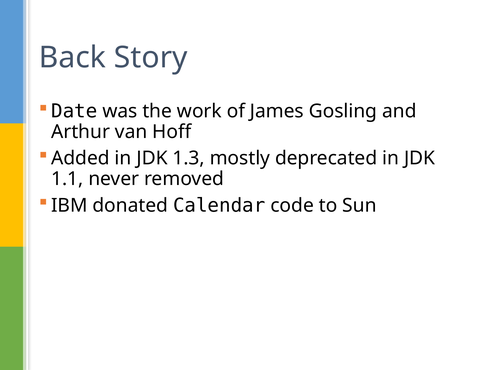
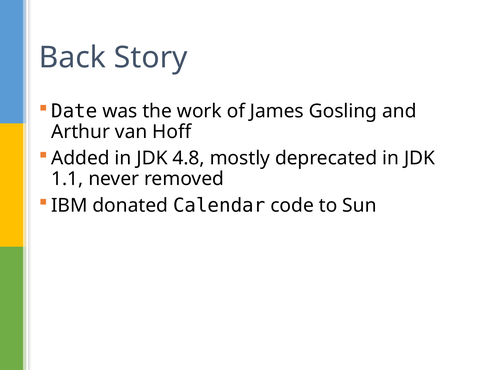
1.3: 1.3 -> 4.8 (189, 159)
